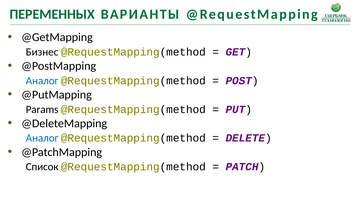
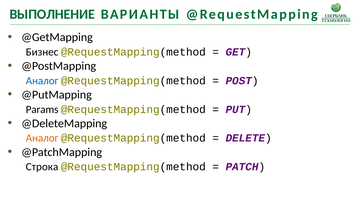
ПЕРЕМЕННЫХ: ПЕРЕМЕННЫХ -> ВЫПОЛНЕНИЕ (52, 14)
Аналог colour: blue -> orange (42, 138)
Список: Список -> Строка (42, 167)
